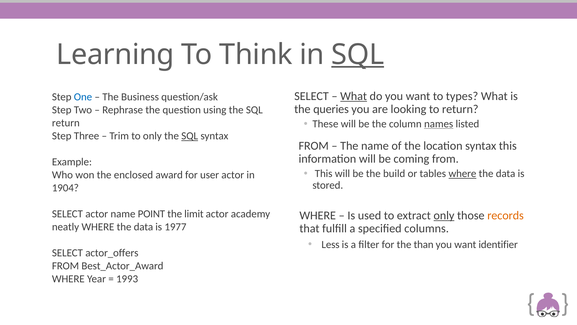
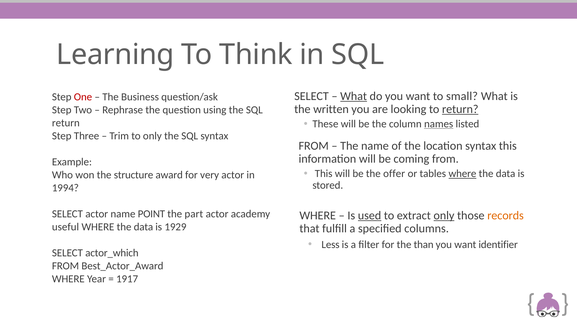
SQL underline: present -> none (358, 54)
types: types -> small (462, 96)
One colour: blue -> red (83, 97)
queries: queries -> written (331, 109)
return underline: none -> present (460, 109)
SQL underline: present -> none (190, 136)
build: build -> offer (394, 173)
enclosed: enclosed -> structure (134, 175)
user: user -> very (210, 175)
1904: 1904 -> 1994 (65, 188)
limit: limit -> part (194, 214)
used underline: none -> present (370, 215)
neatly: neatly -> useful (65, 227)
1977: 1977 -> 1929 (175, 227)
actor_offers: actor_offers -> actor_which (112, 253)
1993: 1993 -> 1917 (127, 279)
